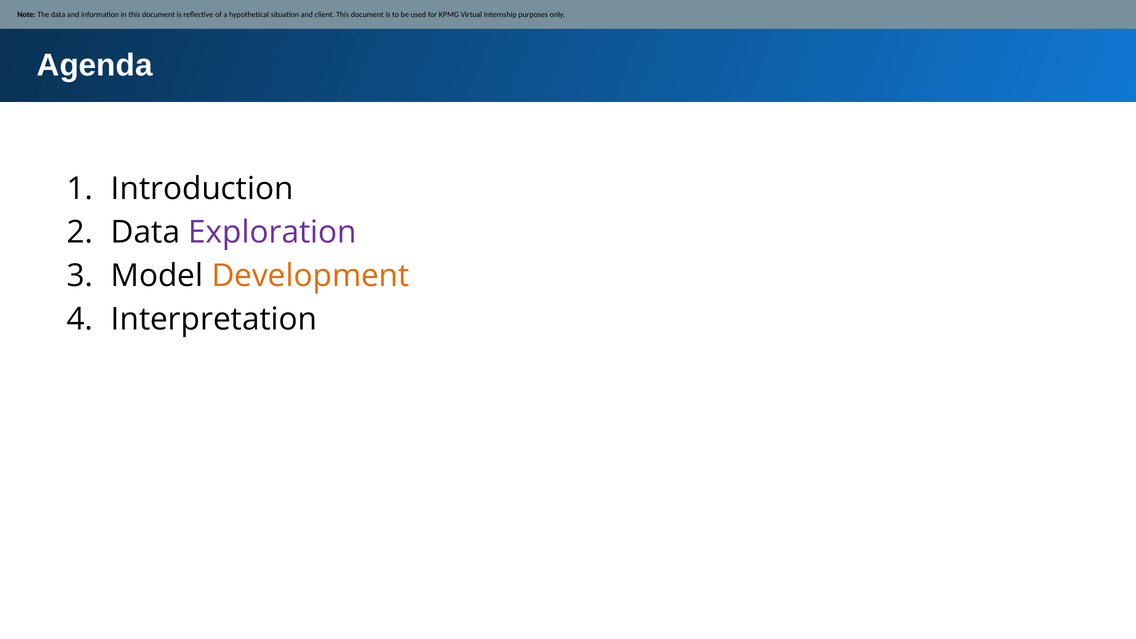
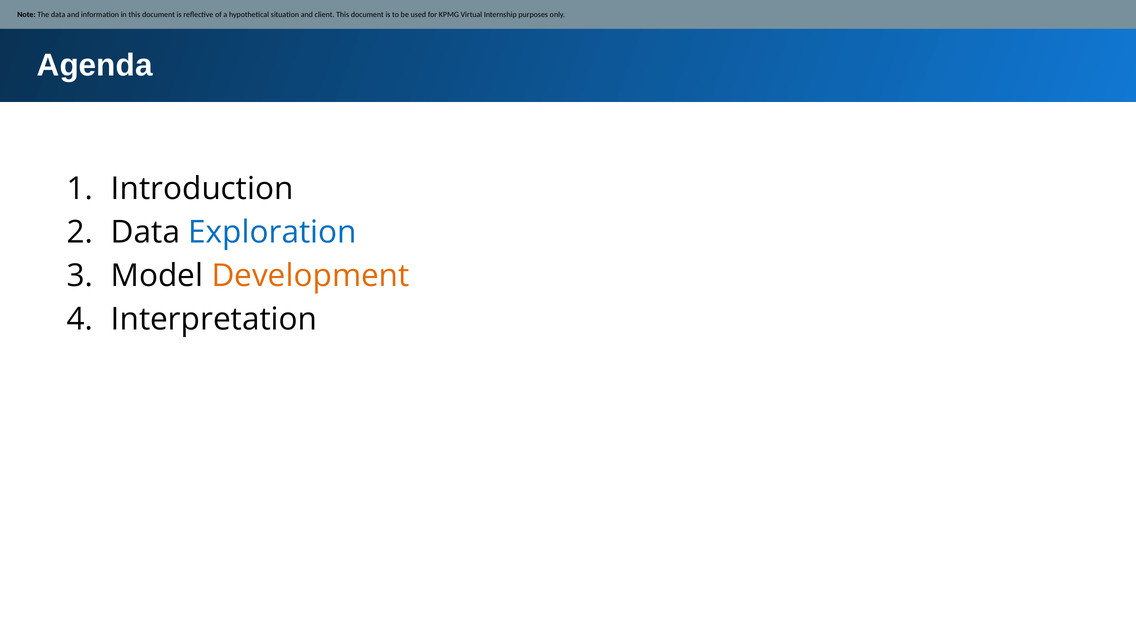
Exploration colour: purple -> blue (273, 232)
